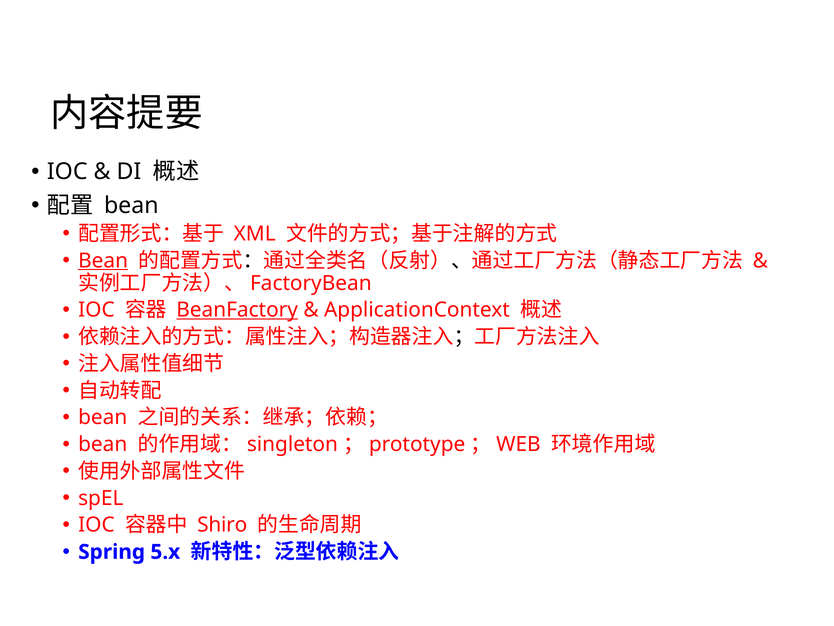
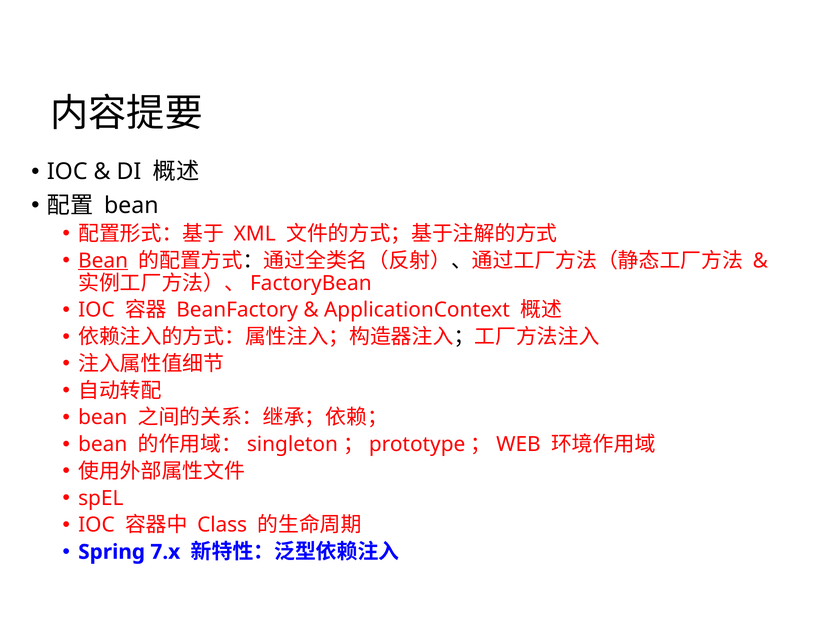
BeanFactory underline: present -> none (237, 310)
Shiro: Shiro -> Class (222, 525)
5.x: 5.x -> 7.x (165, 552)
